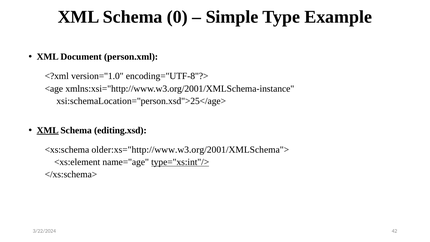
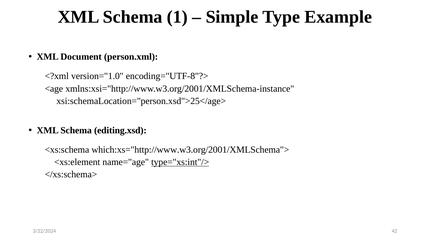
0: 0 -> 1 (177, 17)
XML underline: present -> none (48, 130)
older:xs="http://www.w3.org/2001/XMLSchema">: older:xs="http://www.w3.org/2001/XMLSchema"> -> which:xs="http://www.w3.org/2001/XMLSchema"> (190, 150)
